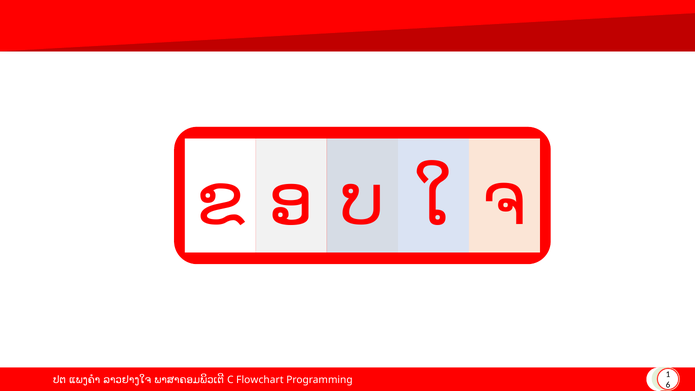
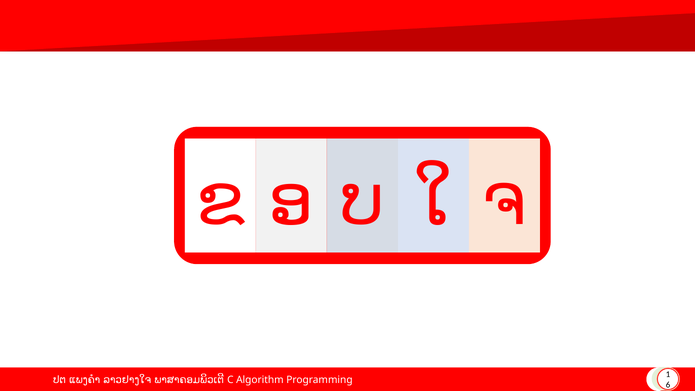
Flowchart: Flowchart -> Algorithm (260, 380)
